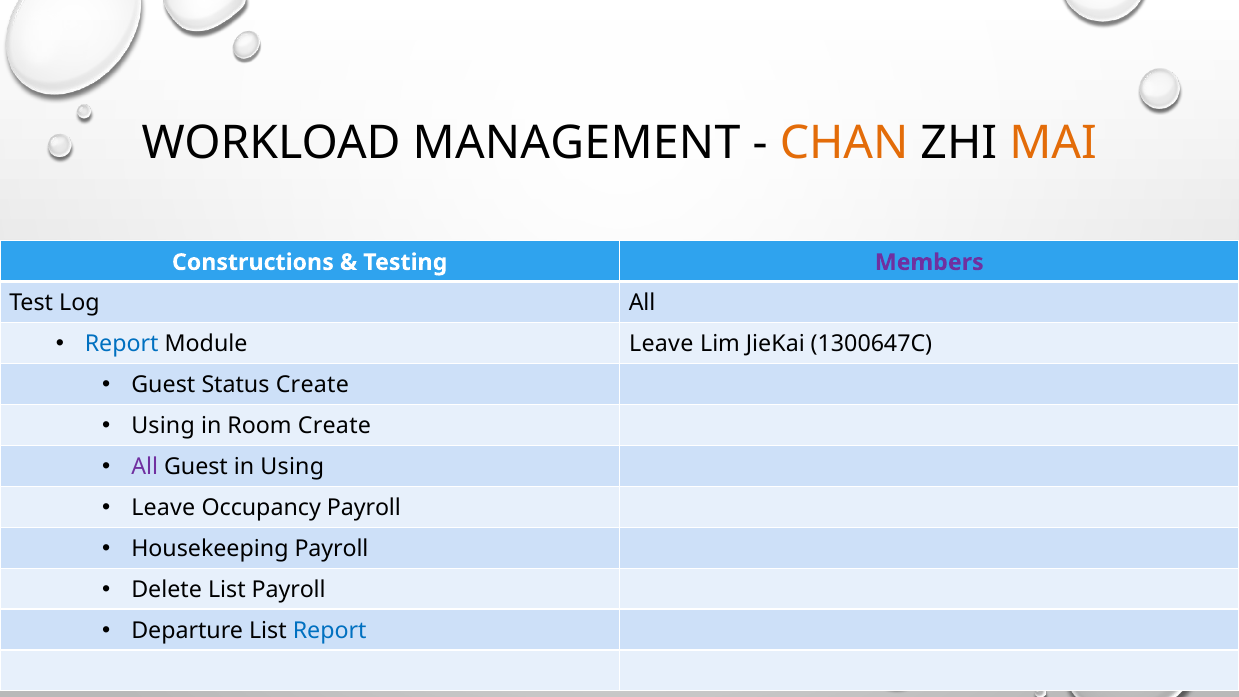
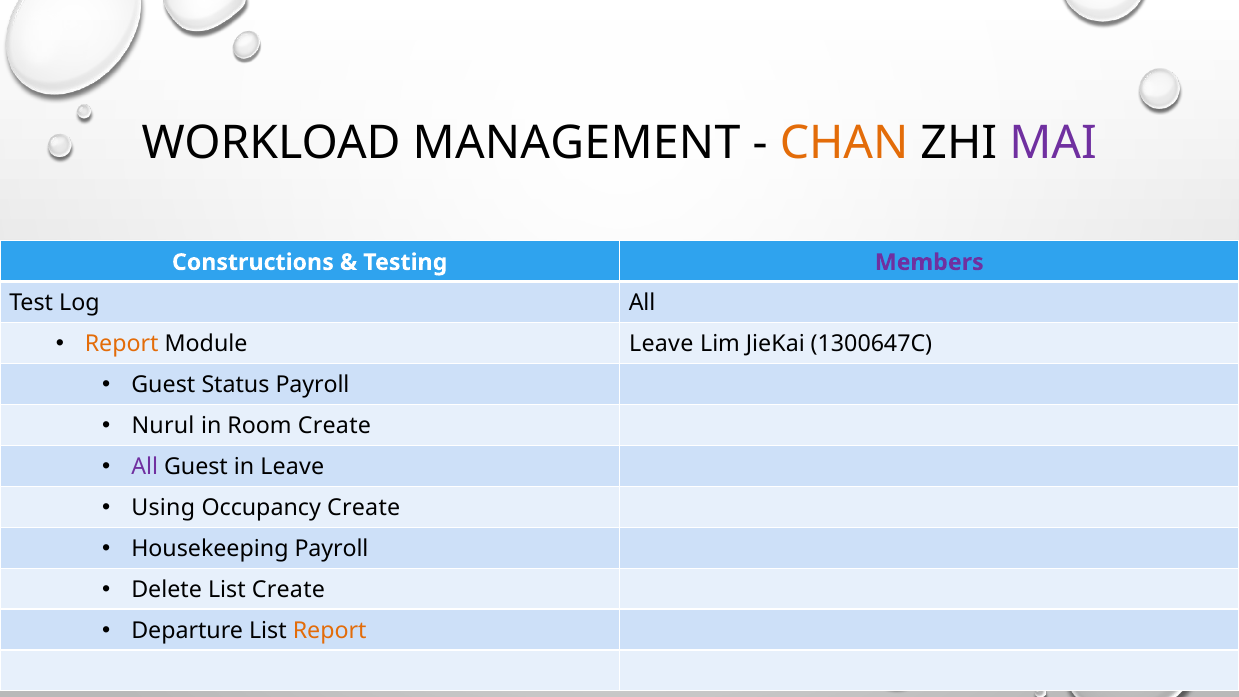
MAI colour: orange -> purple (1053, 144)
Report colour: blue -> orange (122, 344)
Status Create: Create -> Payroll (312, 385)
Using: Using -> Nurul (163, 426)
in Using: Using -> Leave (292, 467)
Leave: Leave -> Using (163, 508)
Occupancy Payroll: Payroll -> Create (364, 508)
List Payroll: Payroll -> Create (288, 590)
Report colour: blue -> orange (330, 631)
